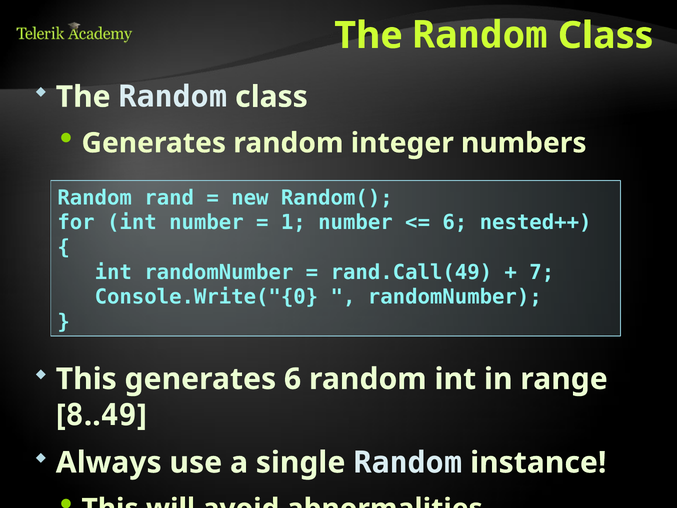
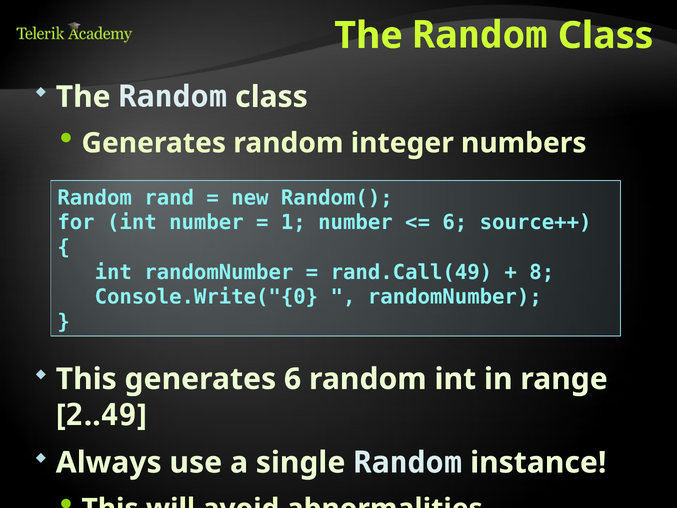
nested++: nested++ -> source++ (536, 223)
7: 7 -> 8 (542, 272)
8: 8 -> 2 (75, 415)
